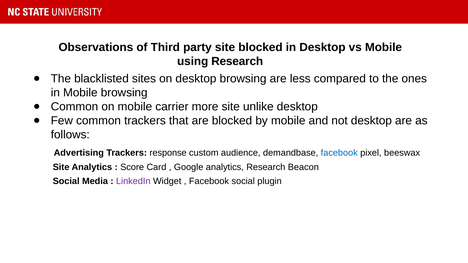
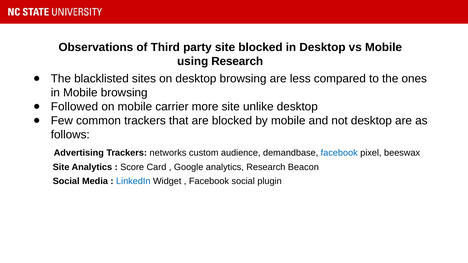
Common: Common -> Followed (74, 107)
response: response -> networks (168, 153)
LinkedIn colour: purple -> blue (133, 181)
